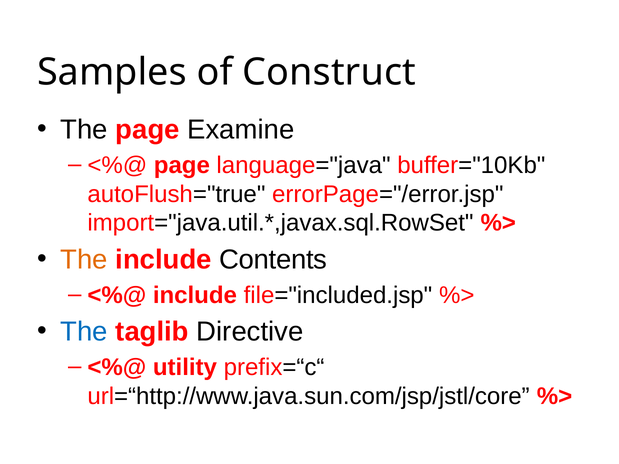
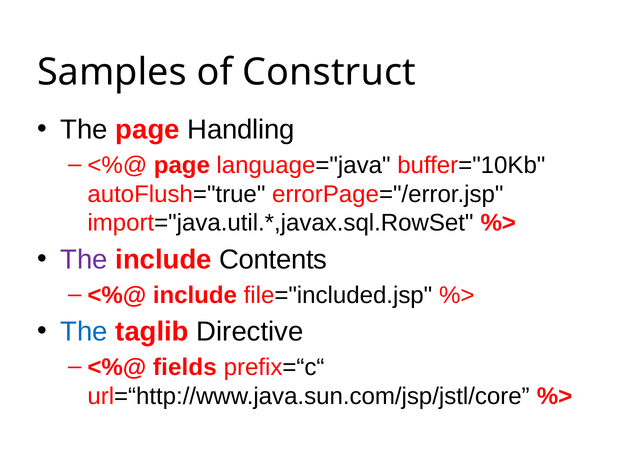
Examine: Examine -> Handling (241, 130)
The colour: orange -> purple (84, 260)
utility: utility -> fields (185, 367)
